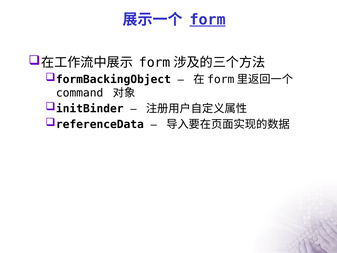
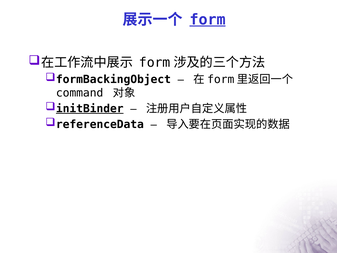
initBinder underline: none -> present (90, 108)
